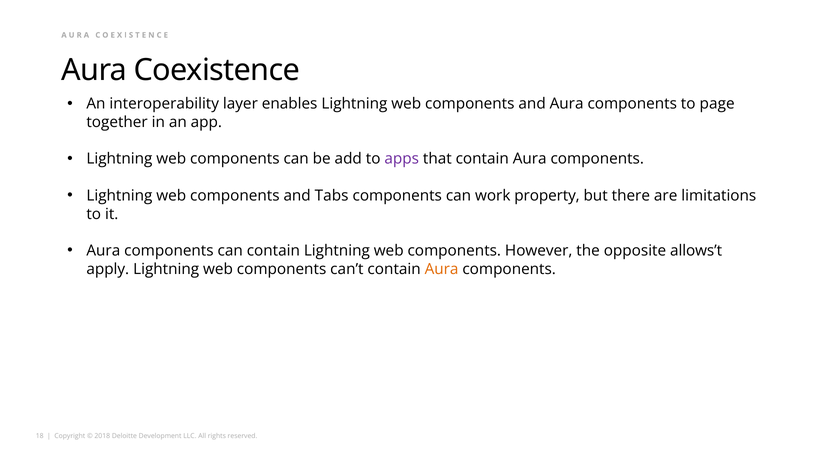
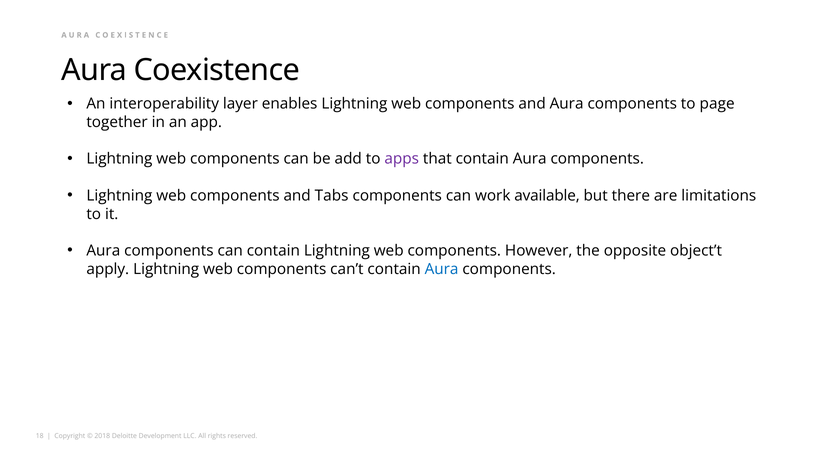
property: property -> available (547, 196)
allows’t: allows’t -> object’t (696, 251)
Aura colour: orange -> blue (442, 269)
